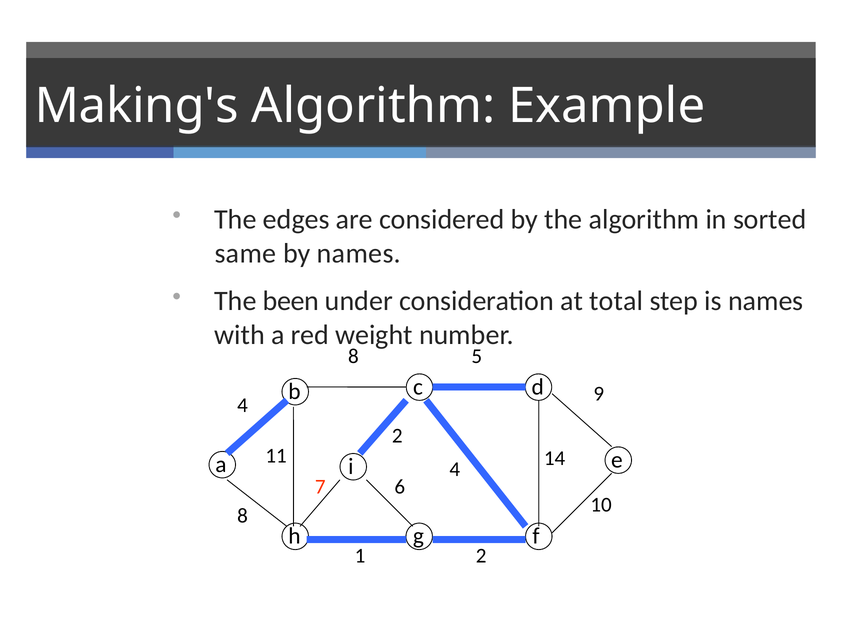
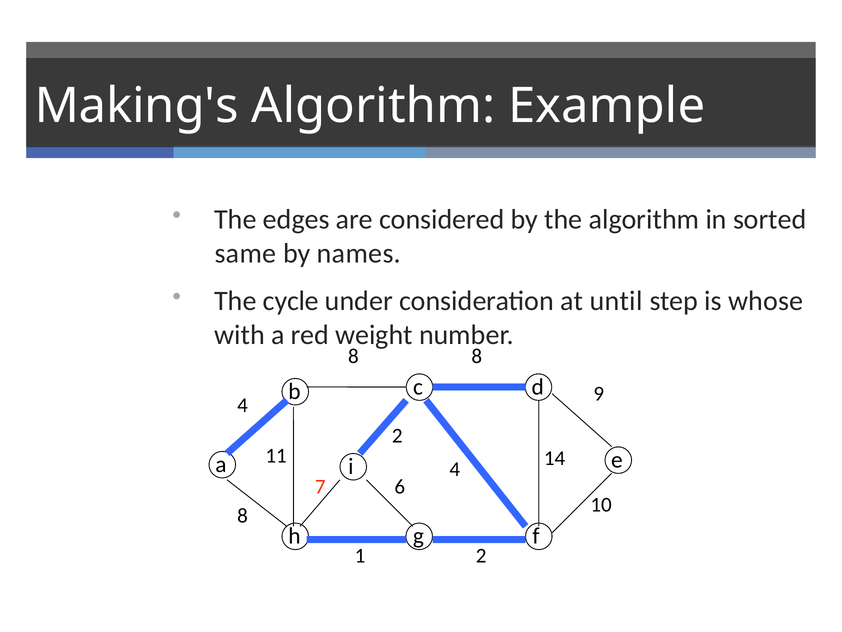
been: been -> cycle (291, 301)
total: total -> until (616, 301)
is names: names -> whose (766, 301)
8 5: 5 -> 8 (477, 356)
